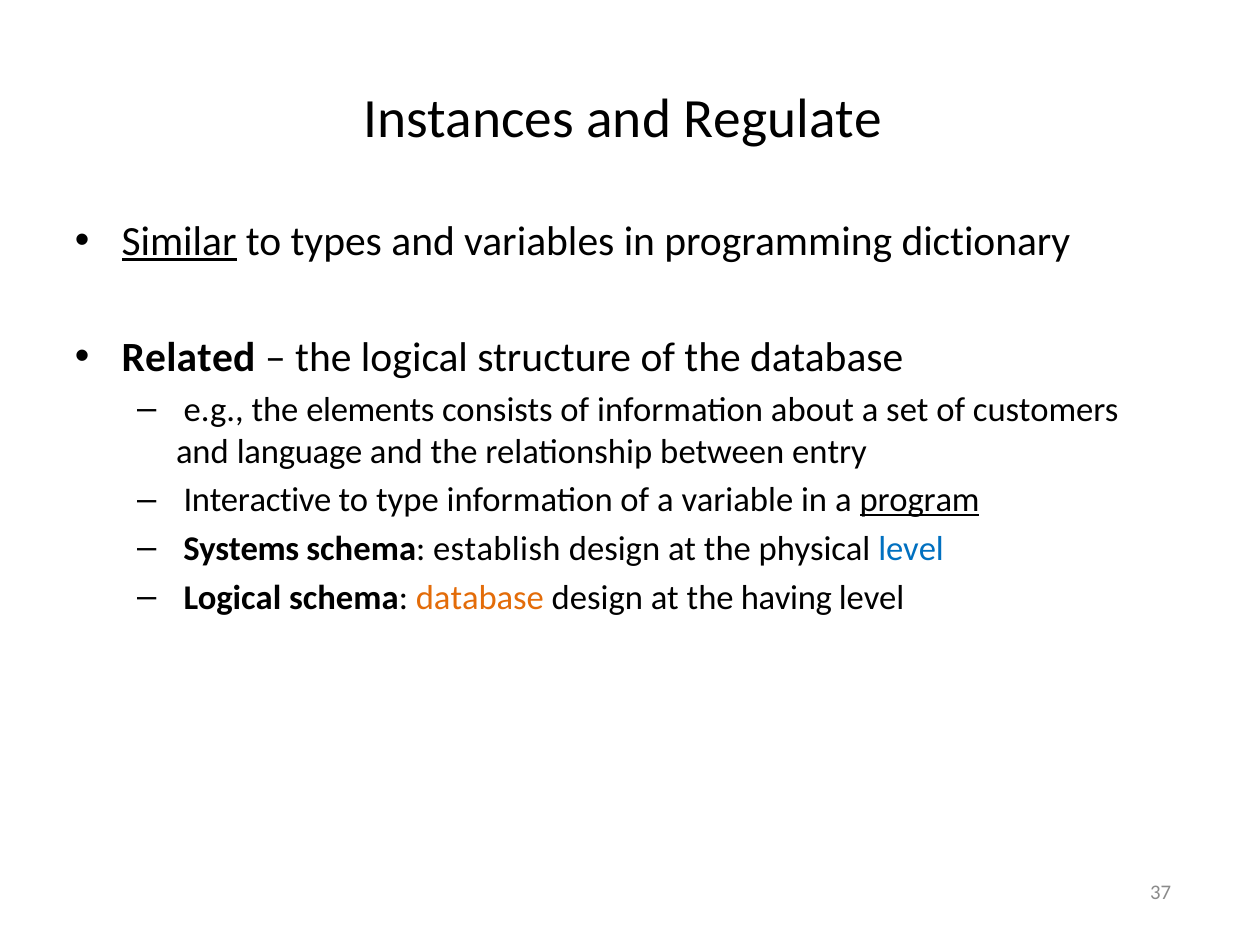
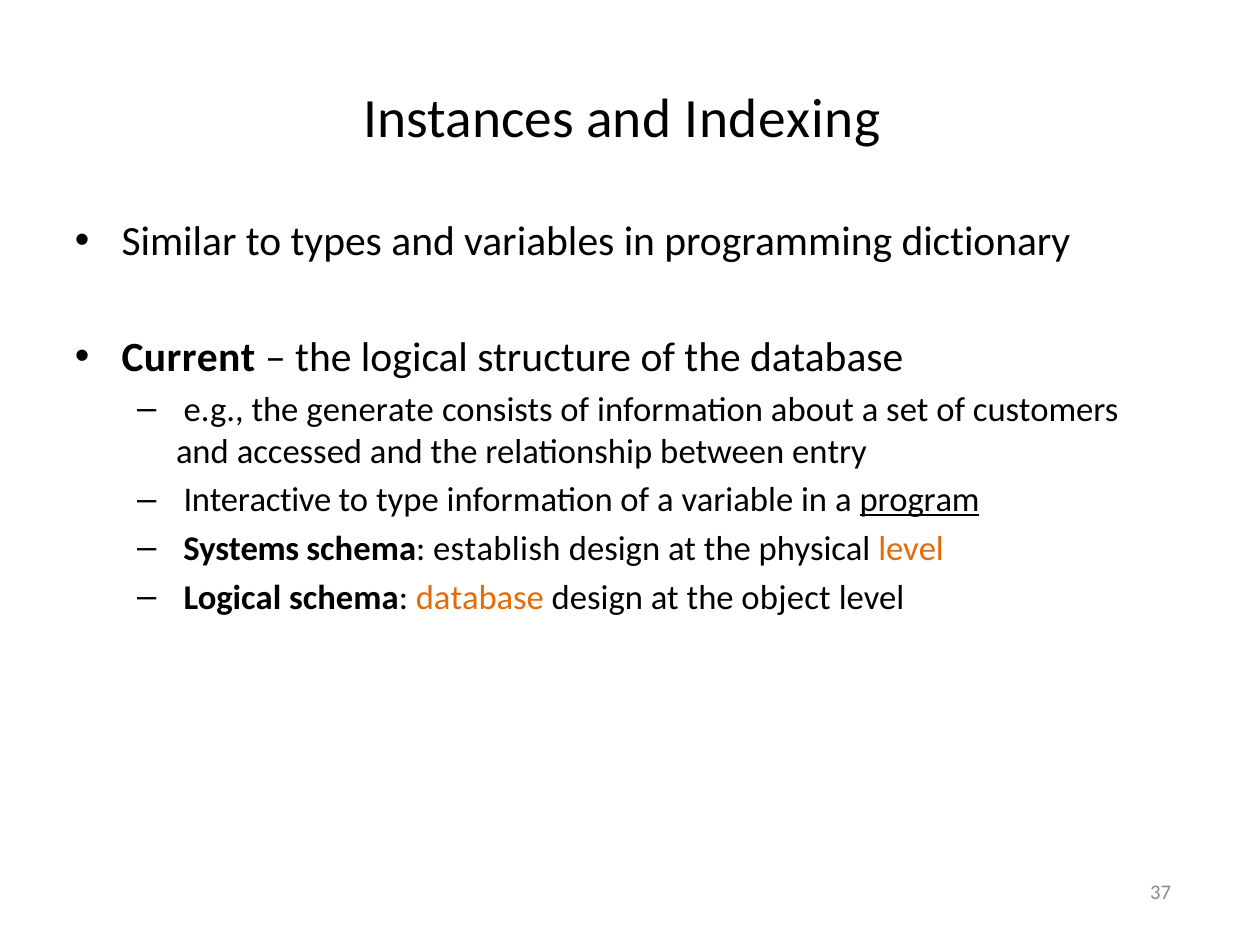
Regulate: Regulate -> Indexing (782, 119)
Similar underline: present -> none (179, 242)
Related: Related -> Current (188, 358)
elements: elements -> generate (370, 410)
language: language -> accessed (299, 452)
level colour: blue -> orange (911, 549)
having: having -> object (786, 597)
